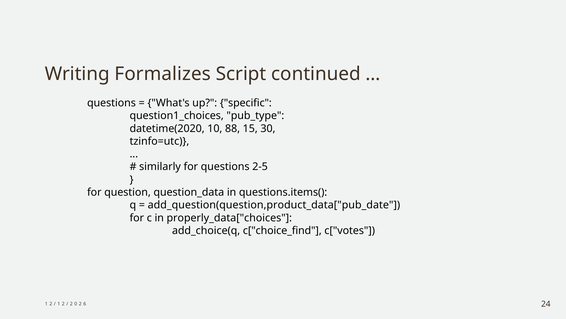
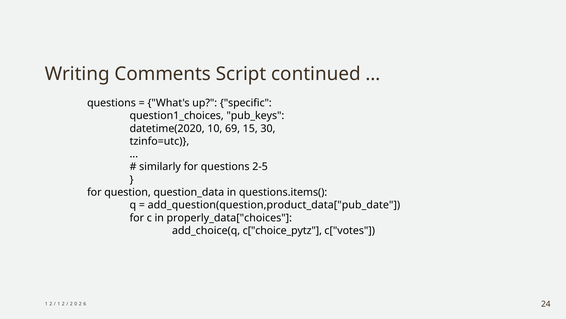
Formalizes: Formalizes -> Comments (163, 74)
pub_type: pub_type -> pub_keys (255, 116)
88: 88 -> 69 (233, 128)
c["choice_find: c["choice_find -> c["choice_pytz (282, 230)
